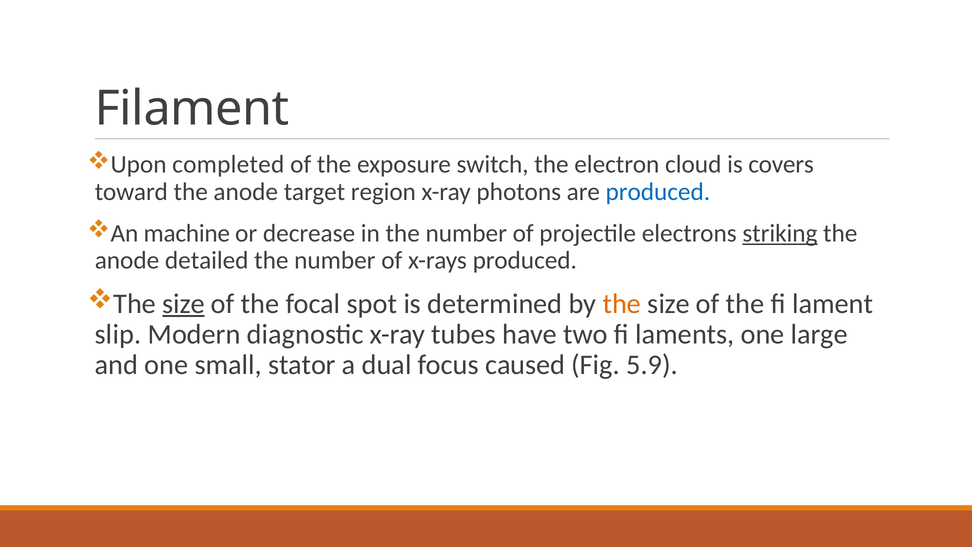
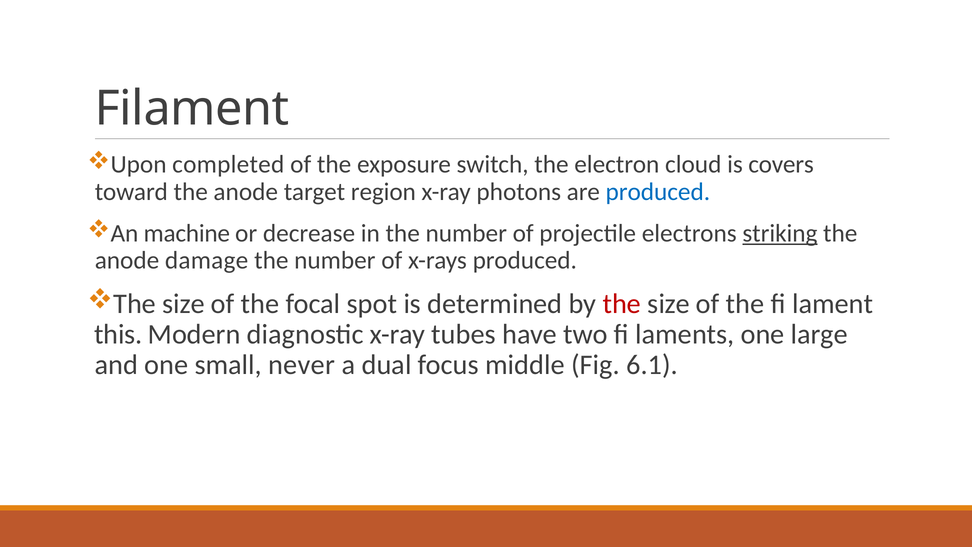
detailed: detailed -> damage (207, 260)
size underline: present -> none (184, 304)
the colour: orange -> red (622, 304)
slip: slip -> this (118, 334)
stator: stator -> never (302, 365)
caused: caused -> middle (525, 365)
5.9: 5.9 -> 6.1 (652, 365)
